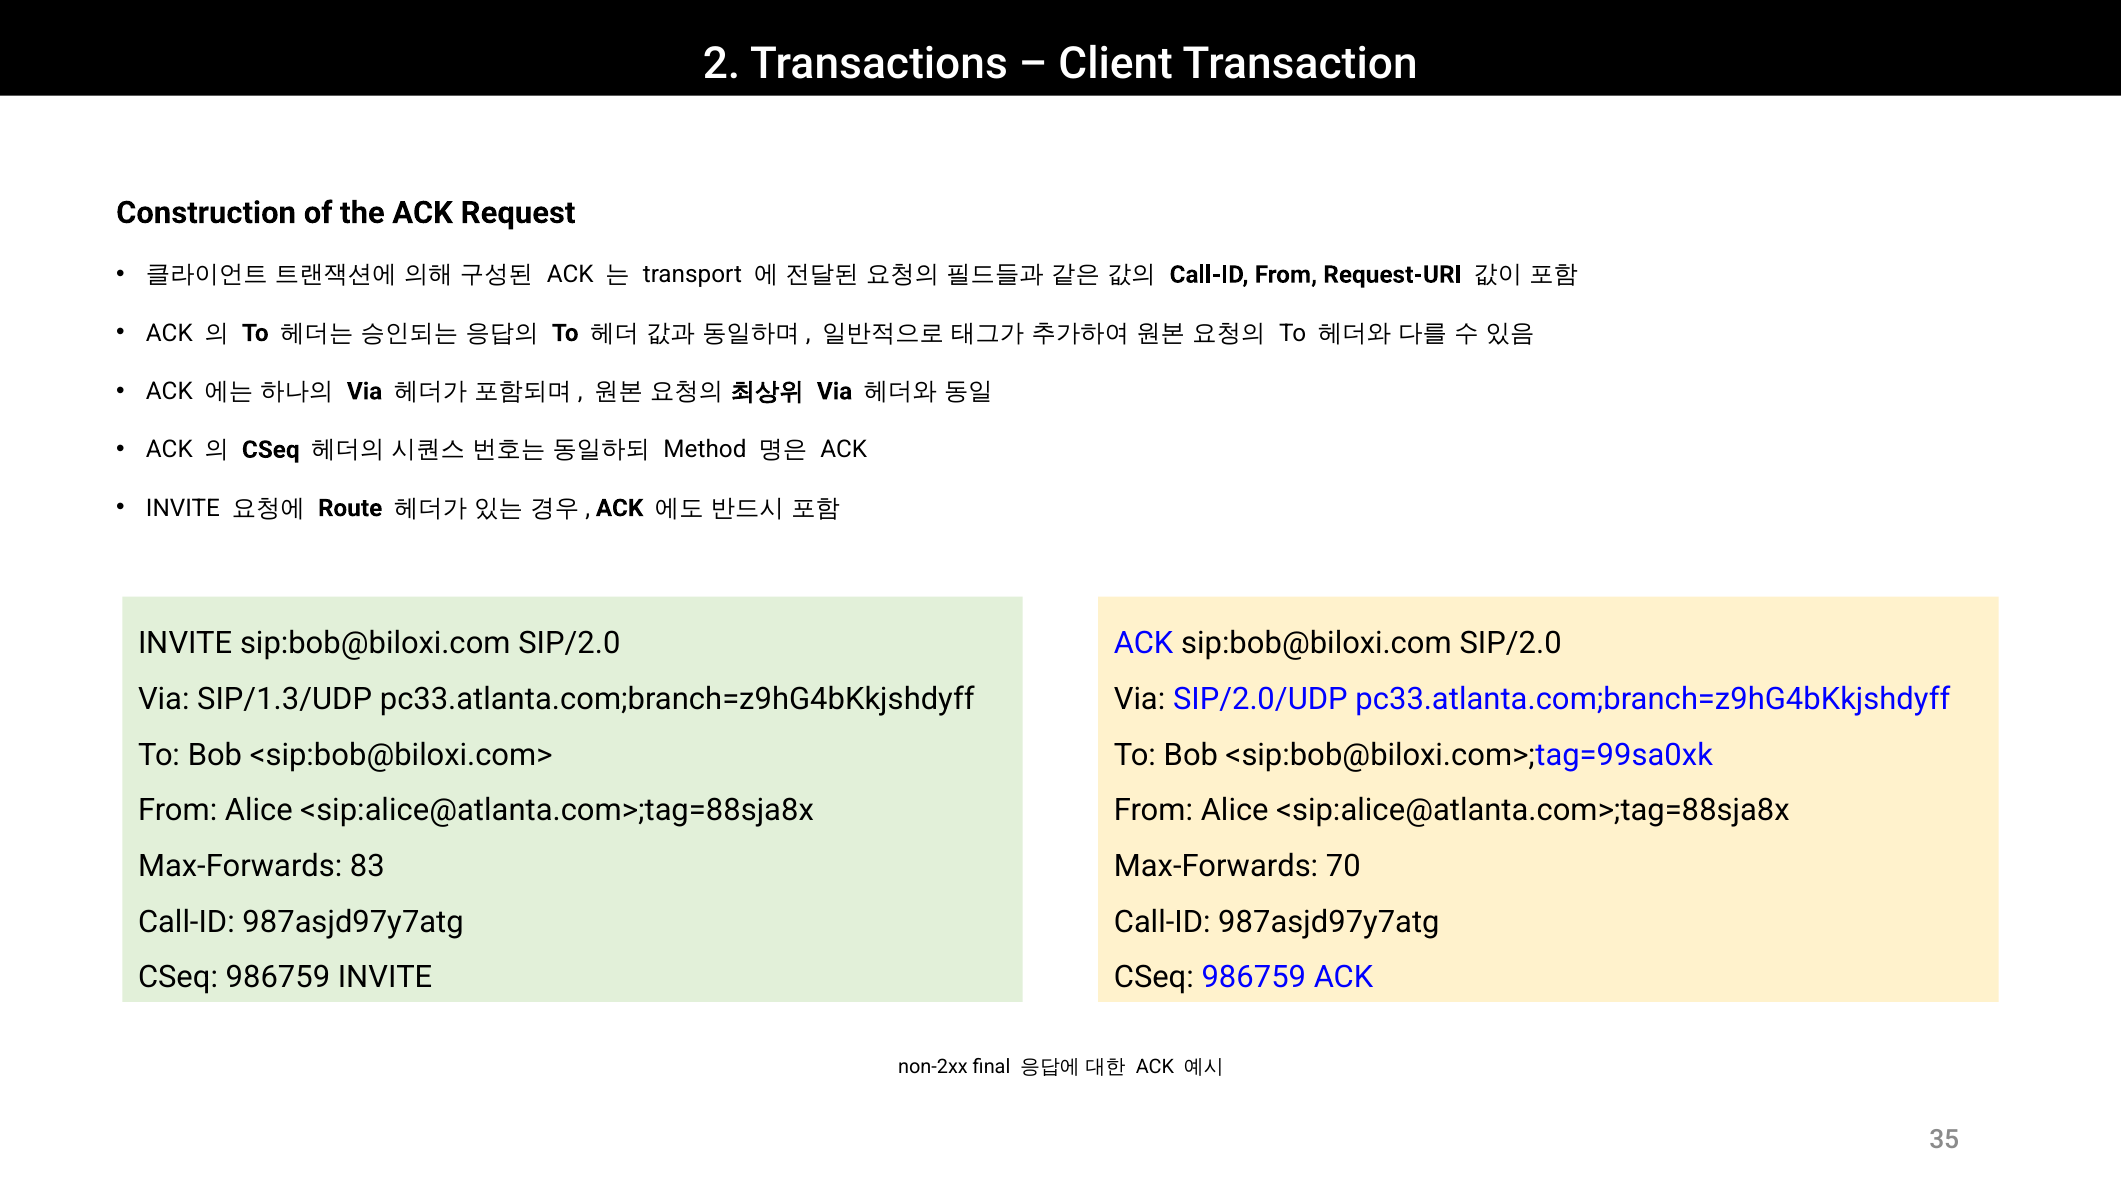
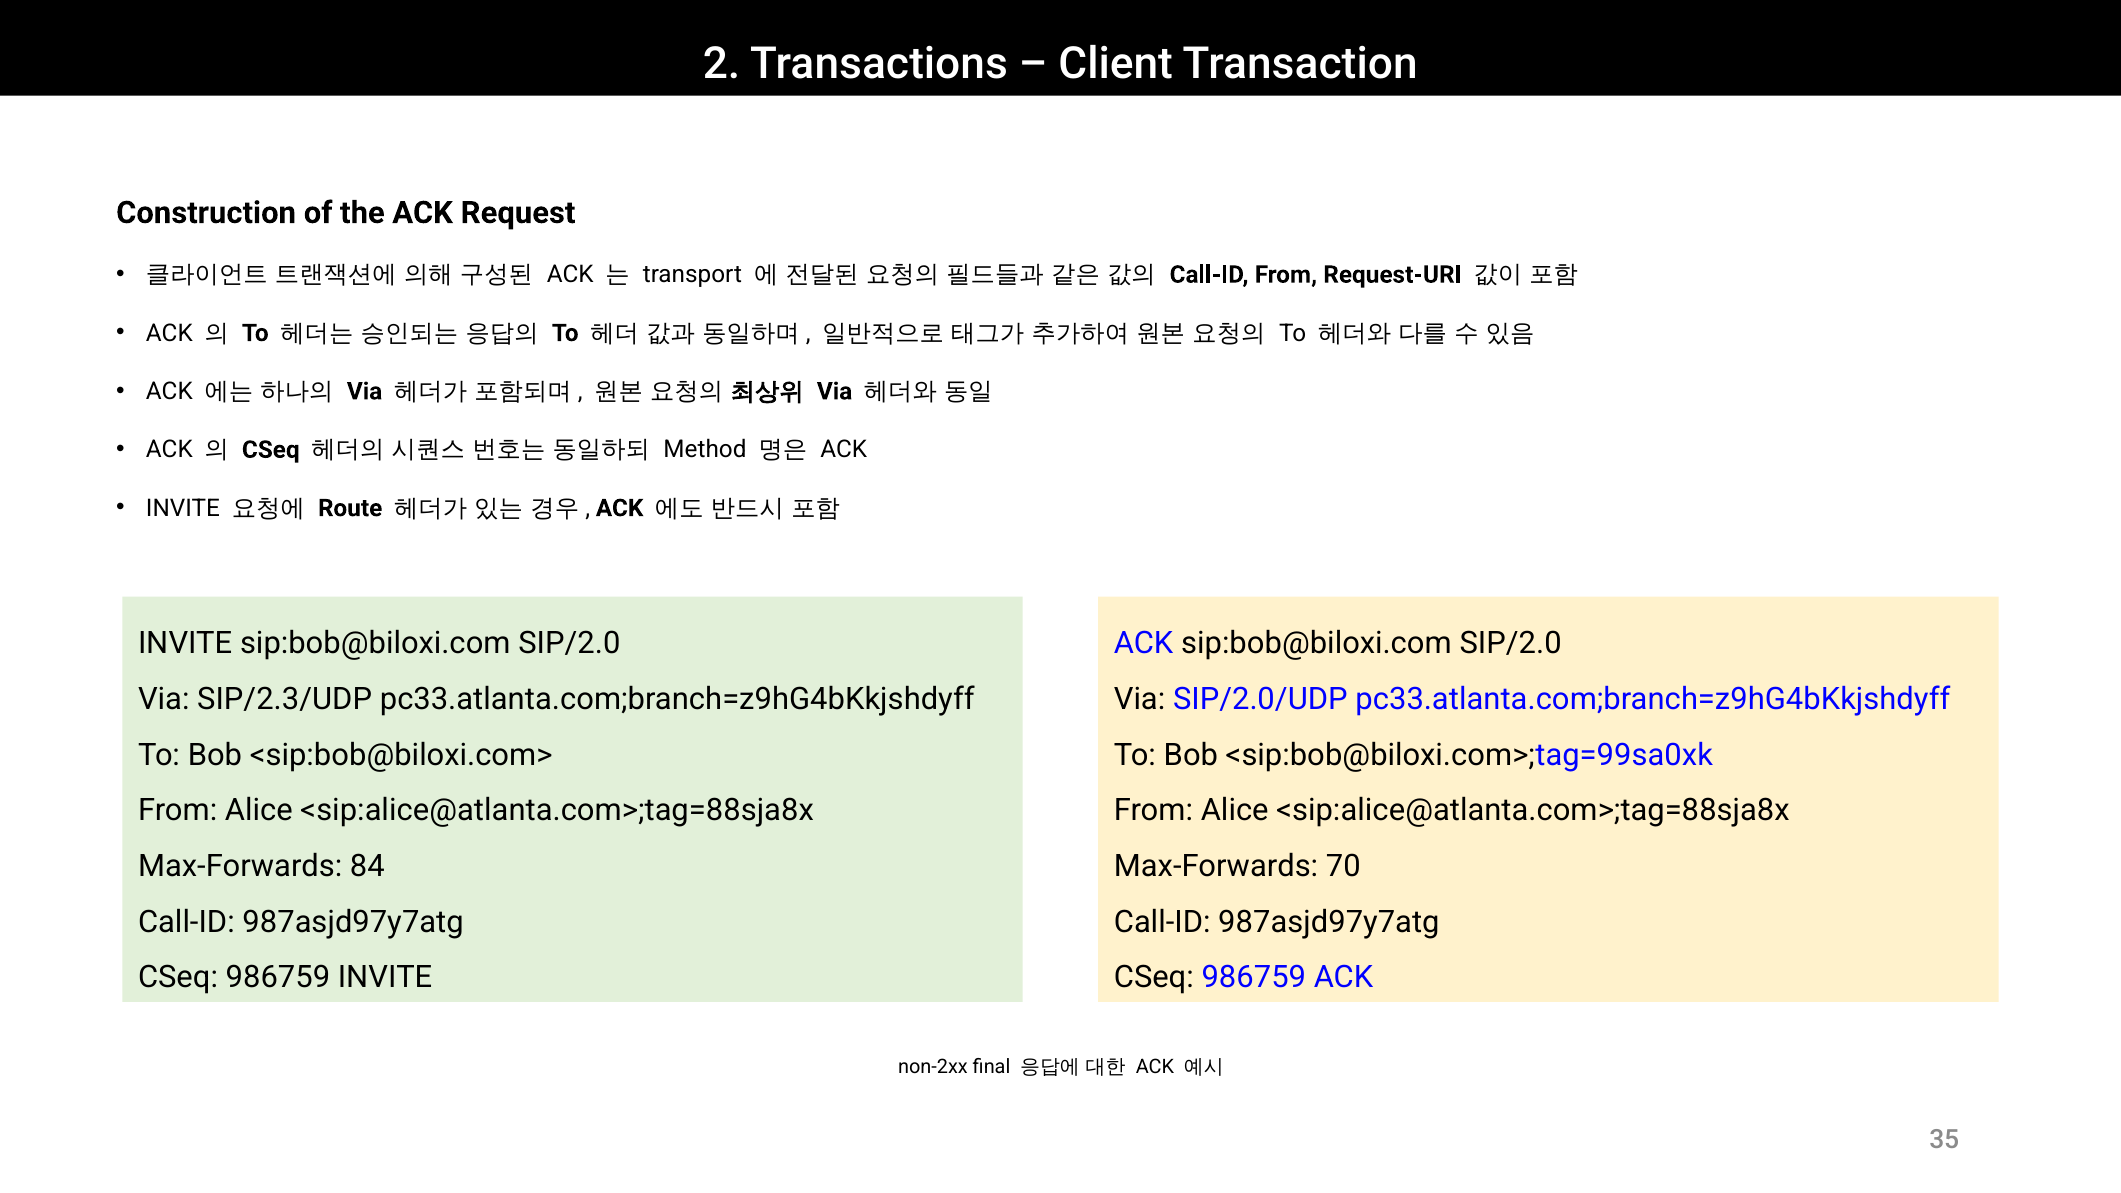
SIP/1.3/UDP: SIP/1.3/UDP -> SIP/2.3/UDP (285, 699)
83: 83 -> 84 (367, 866)
